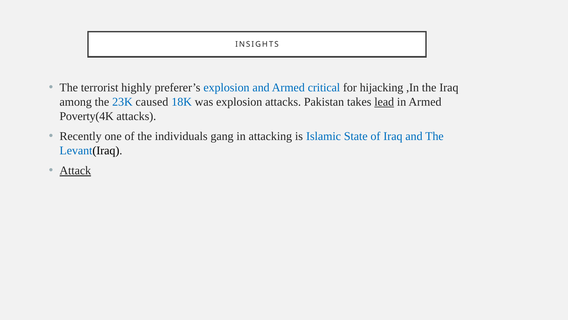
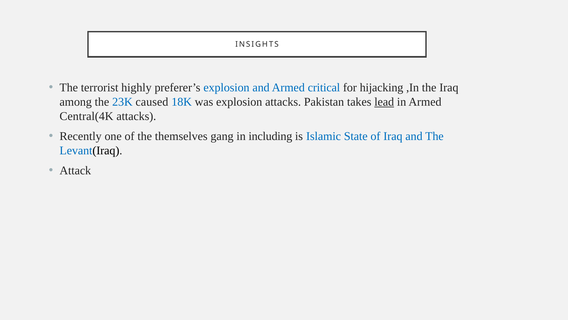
Poverty(4K: Poverty(4K -> Central(4K (86, 116)
individuals: individuals -> themselves (181, 136)
attacking: attacking -> including (270, 136)
Attack underline: present -> none (75, 170)
